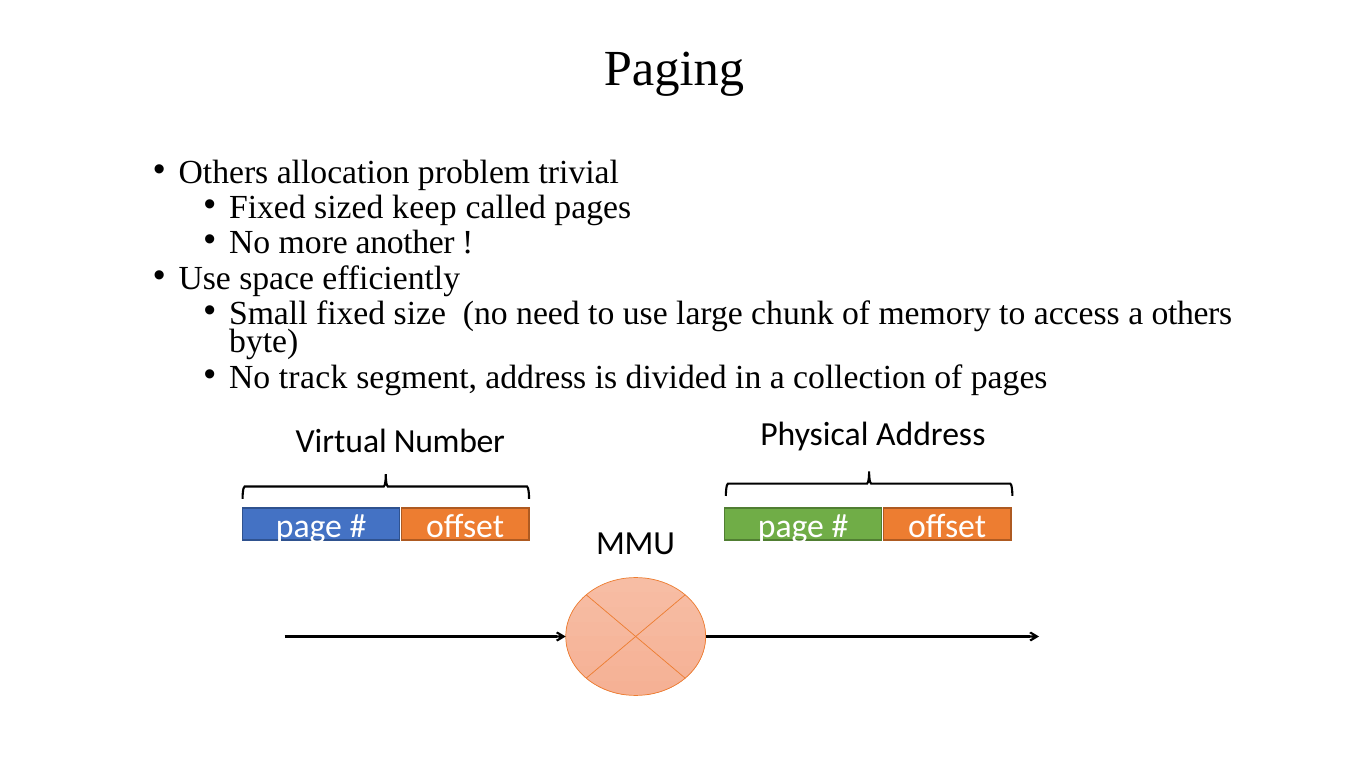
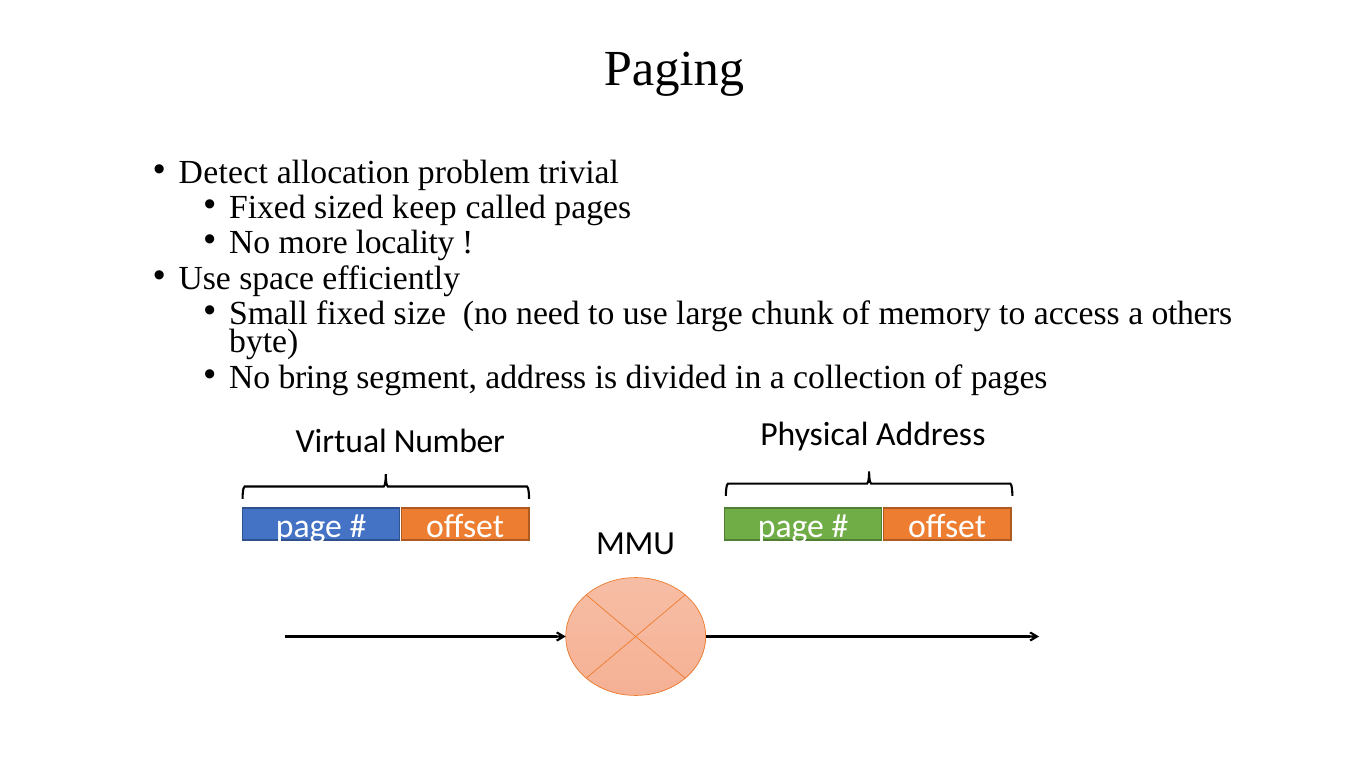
Others: Others -> Detect (223, 172)
another: another -> locality (405, 243)
track: track -> bring (313, 377)
